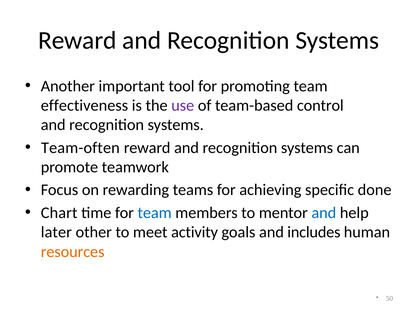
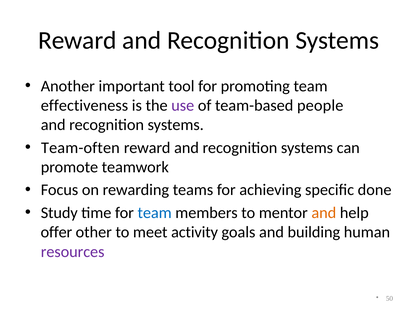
control: control -> people (320, 106)
Chart: Chart -> Study (59, 213)
and colour: blue -> orange (324, 213)
later: later -> offer (56, 233)
includes: includes -> building (314, 233)
resources colour: orange -> purple (73, 252)
